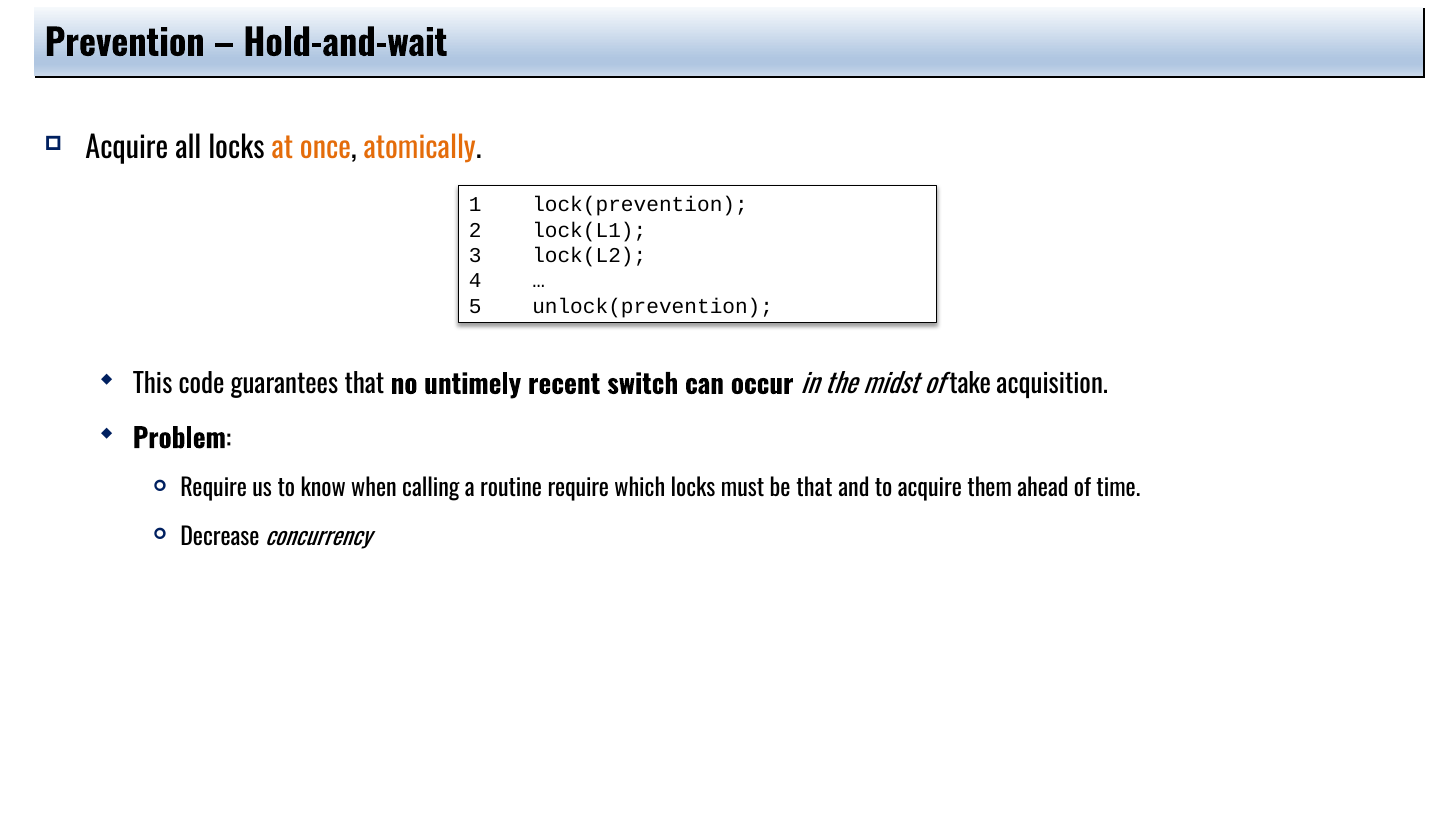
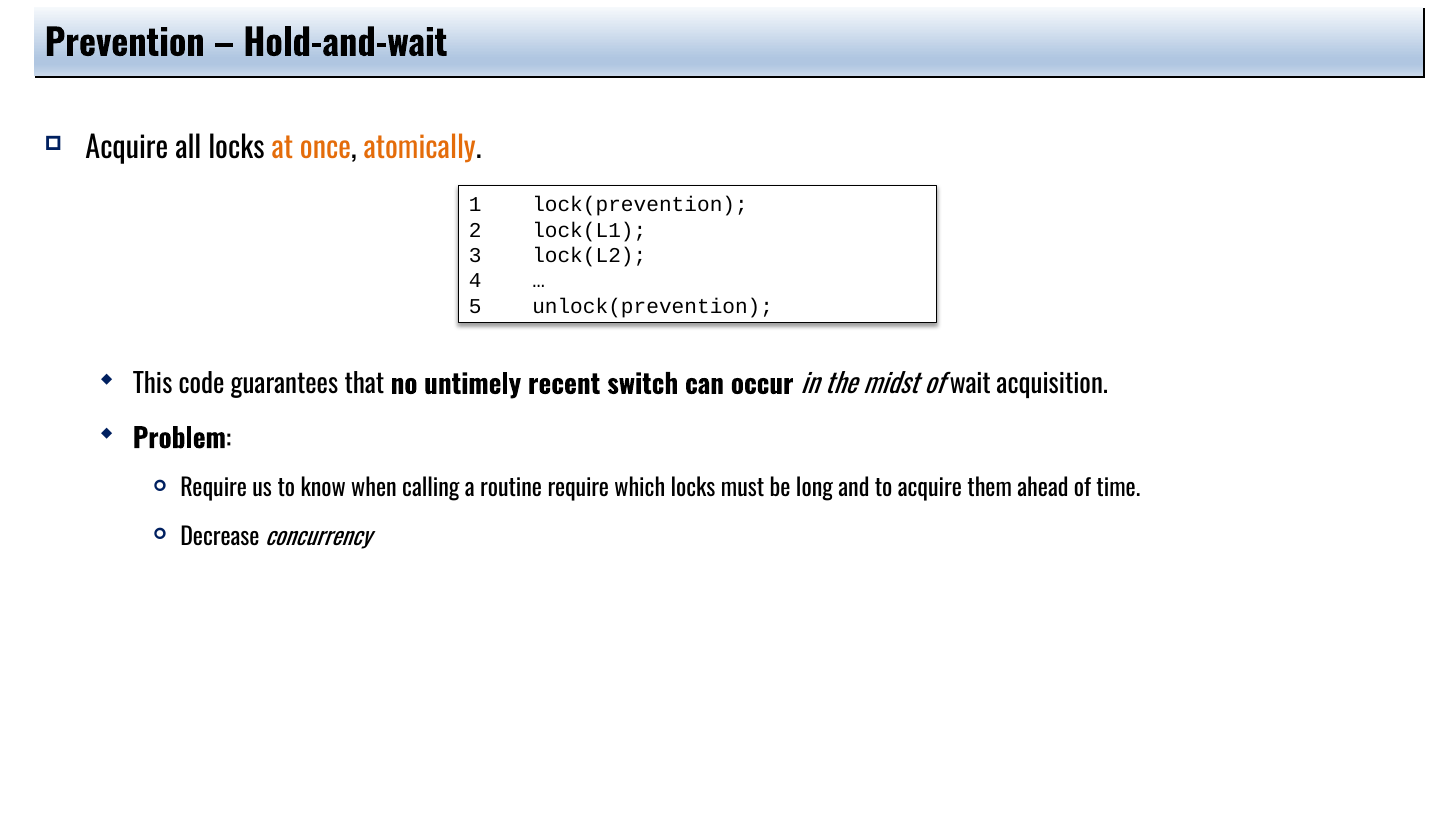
take: take -> wait (970, 385)
be that: that -> long (814, 489)
